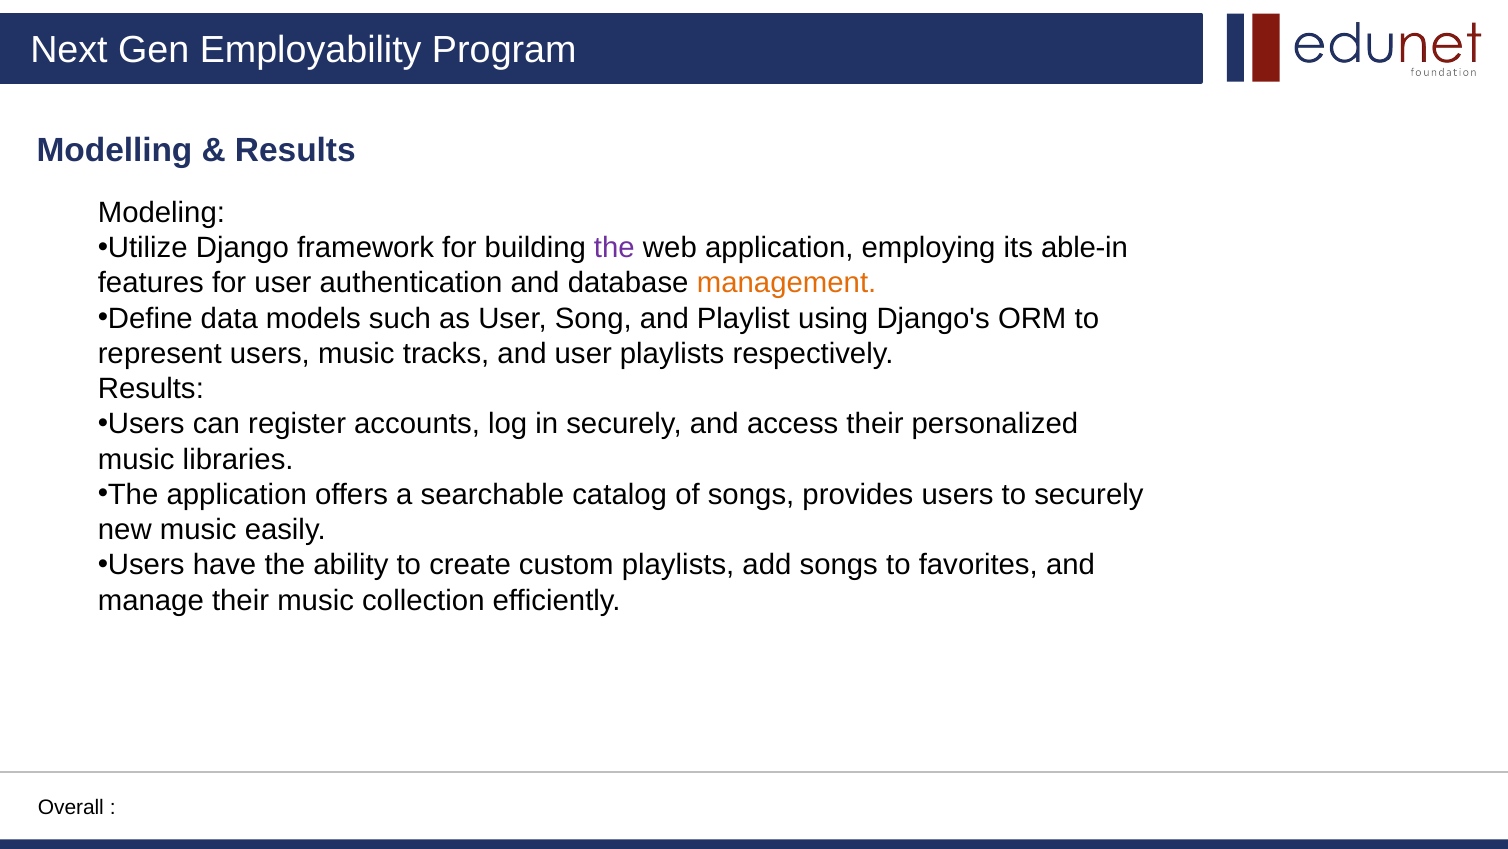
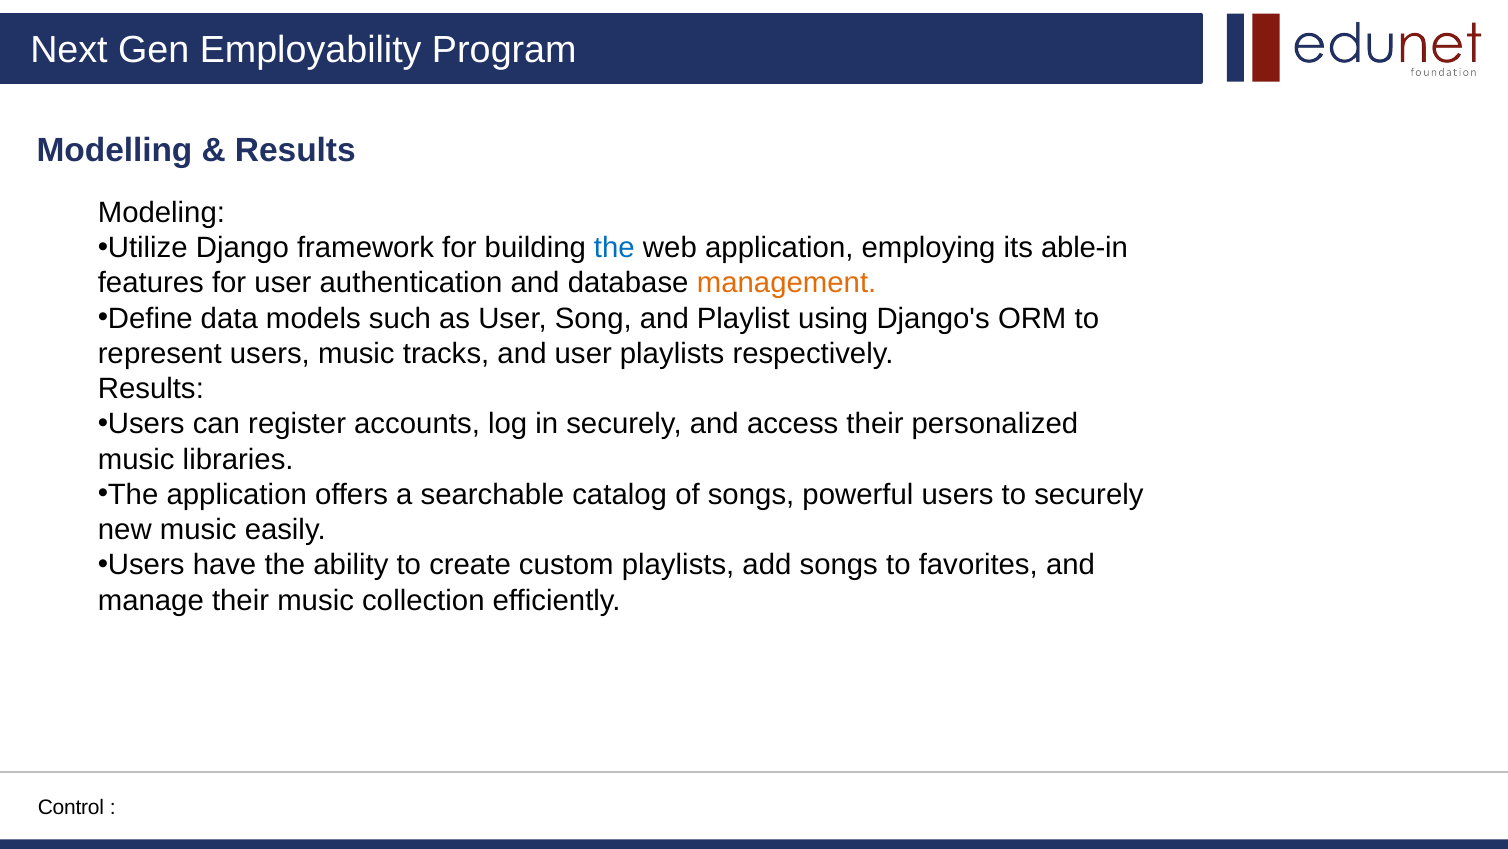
the colour: purple -> blue (614, 248)
provides: provides -> powerful (858, 494)
Overall: Overall -> Control (71, 806)
